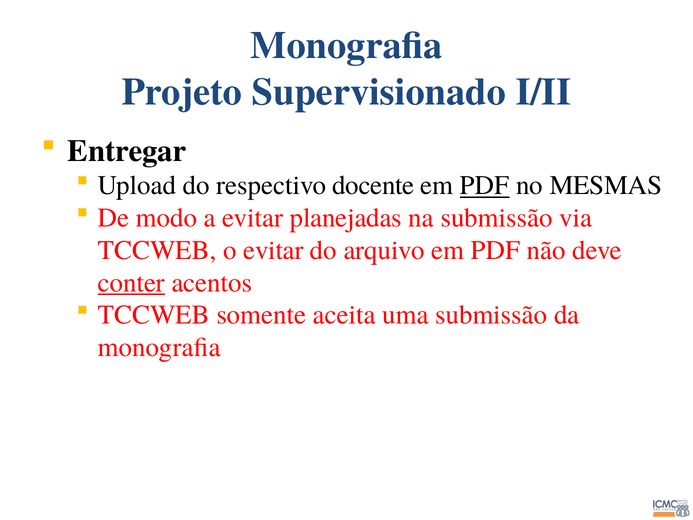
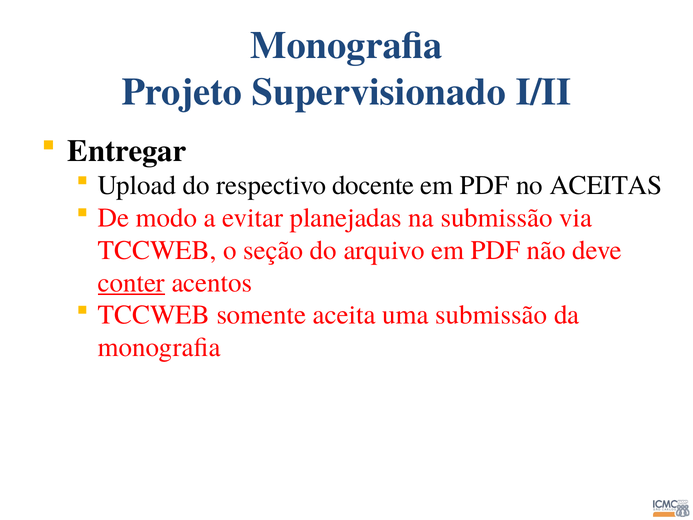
PDF underline: present -> none (485, 185)
MESMAS: MESMAS -> ACEITAS (606, 185)
o evitar: evitar -> seção (273, 250)
